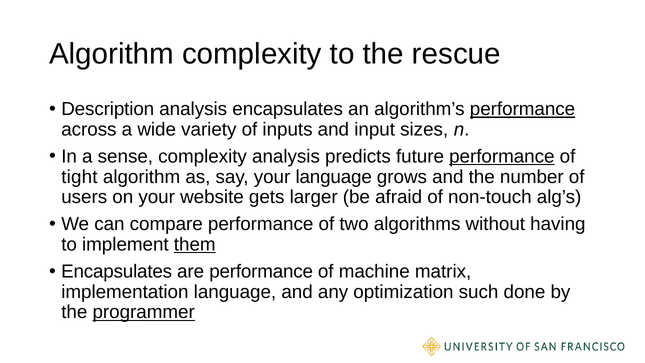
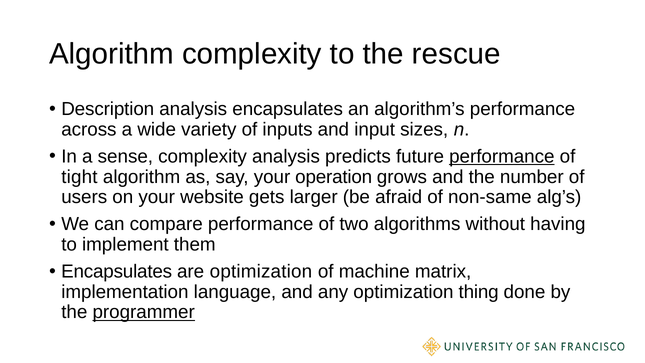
performance underline: present -> none (523, 109)
your language: language -> operation (334, 177)
non-touch: non-touch -> non-same (490, 197)
them underline: present -> none (195, 244)
are performance: performance -> optimization (261, 271)
such: such -> thing (479, 292)
